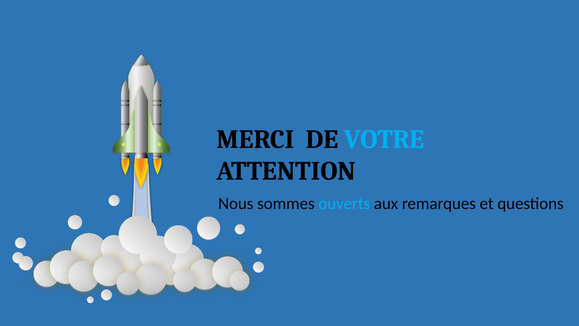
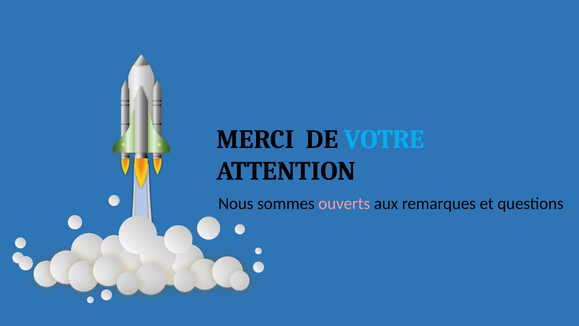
ouverts colour: light blue -> pink (344, 203)
